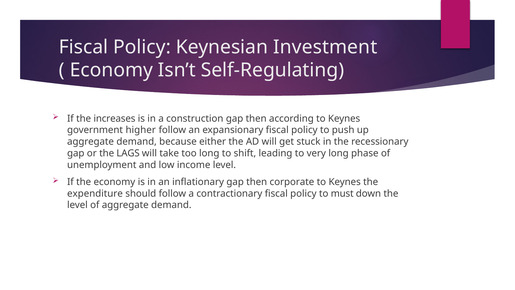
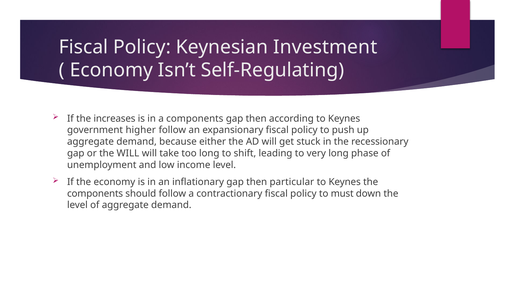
a construction: construction -> components (195, 118)
the LAGS: LAGS -> WILL (128, 153)
corporate: corporate -> particular (292, 182)
expenditure: expenditure -> components (95, 193)
